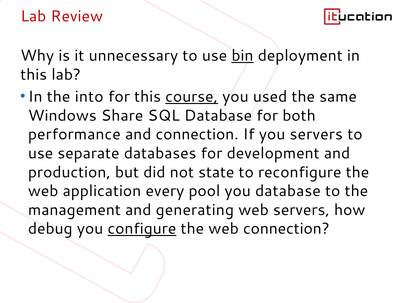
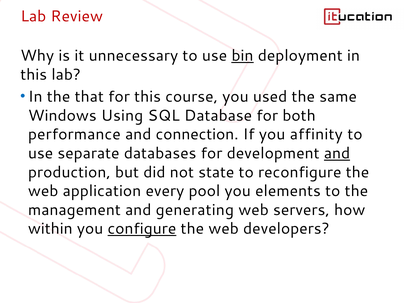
into: into -> that (89, 97)
course underline: present -> none (192, 97)
Share: Share -> Using (122, 116)
you servers: servers -> affinity (316, 134)
and underline: none -> present (337, 153)
you database: database -> elements (288, 191)
debug: debug -> within (50, 229)
web connection: connection -> developers (286, 229)
